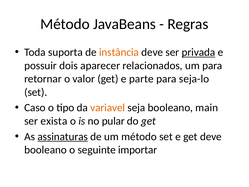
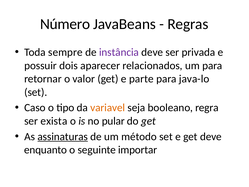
Método: Método -> Número (65, 24)
suporta: suporta -> sempre (65, 52)
instância colour: orange -> purple (119, 52)
privada underline: present -> none (198, 52)
seja-lo: seja-lo -> java-lo (194, 79)
main: main -> regra (207, 108)
booleano: booleano -> enquanto (46, 150)
